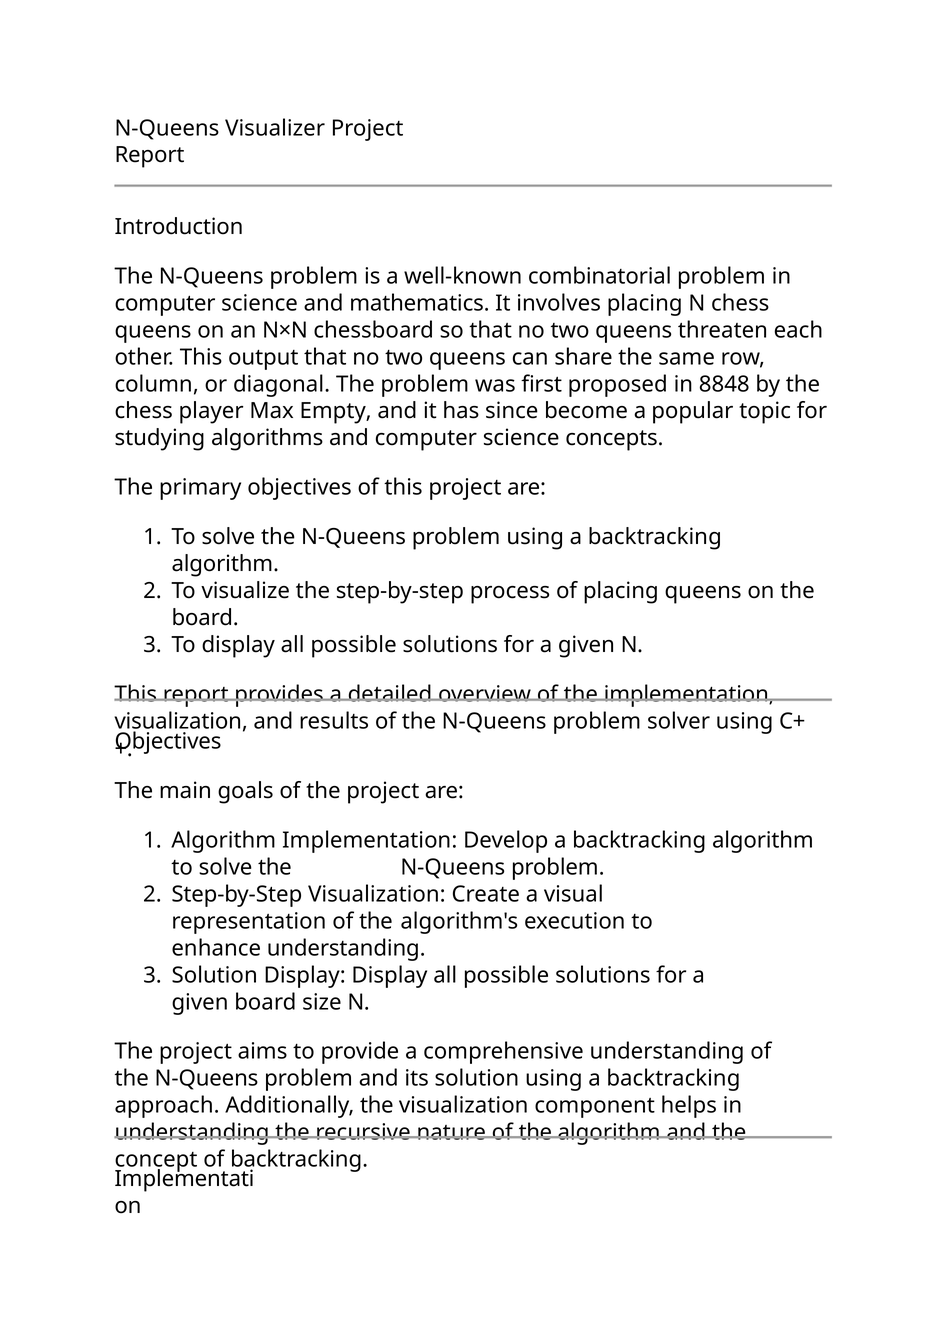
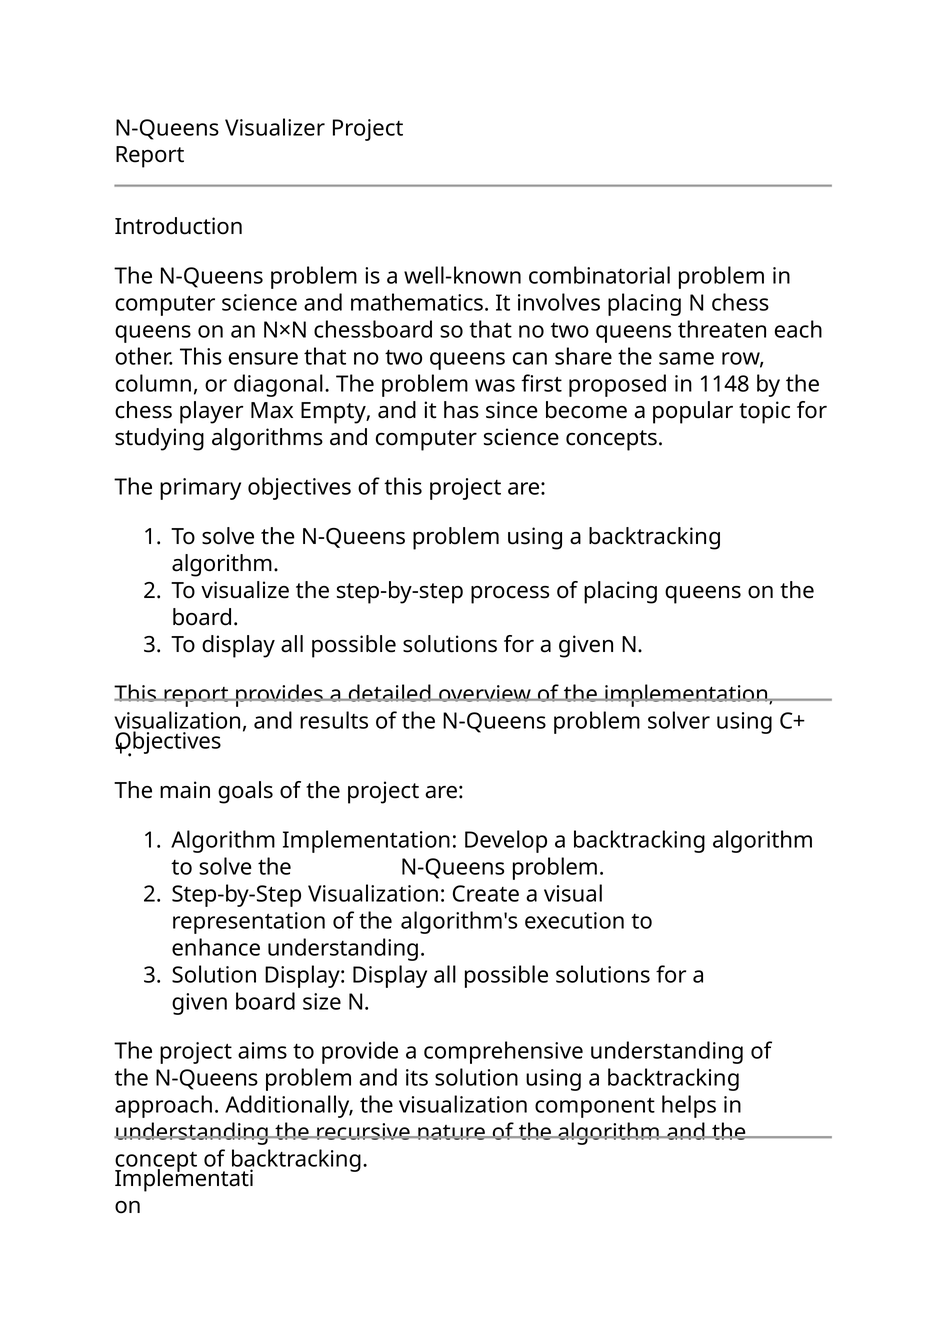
output: output -> ensure (263, 357)
8848: 8848 -> 1148 (724, 384)
